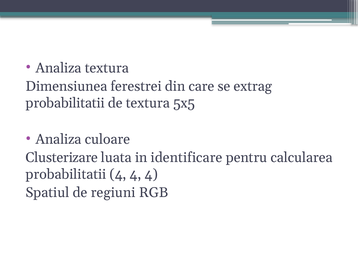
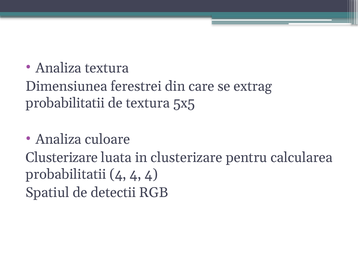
in identificare: identificare -> clusterizare (187, 157)
regiuni: regiuni -> detectii (113, 192)
